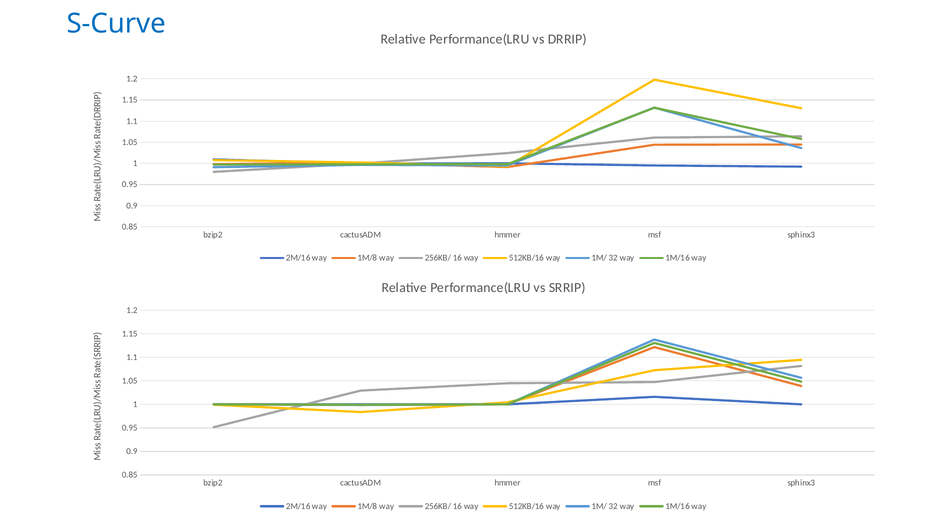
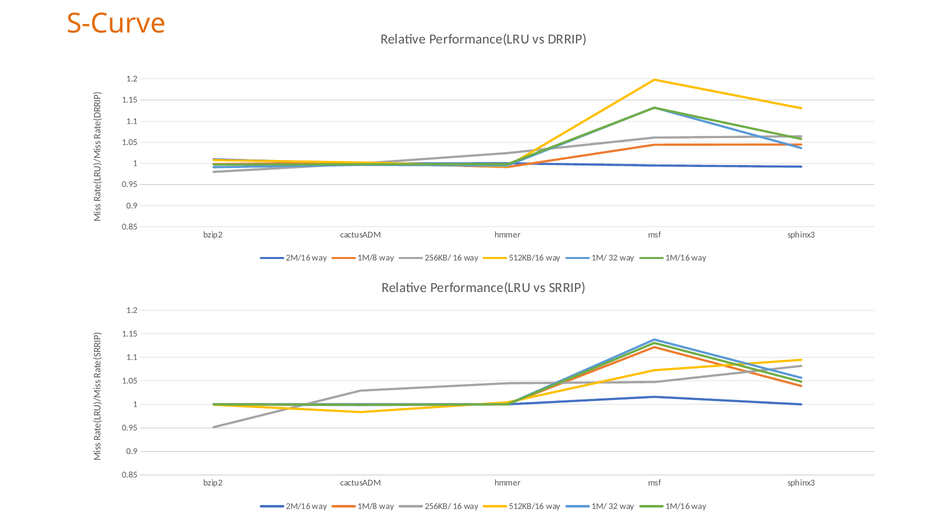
S-Curve colour: blue -> orange (116, 23)
